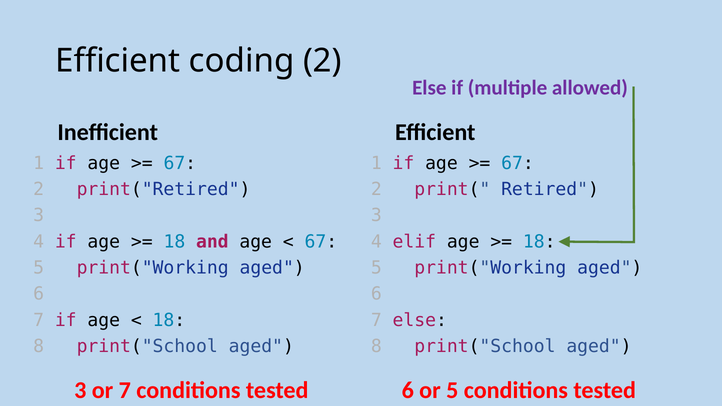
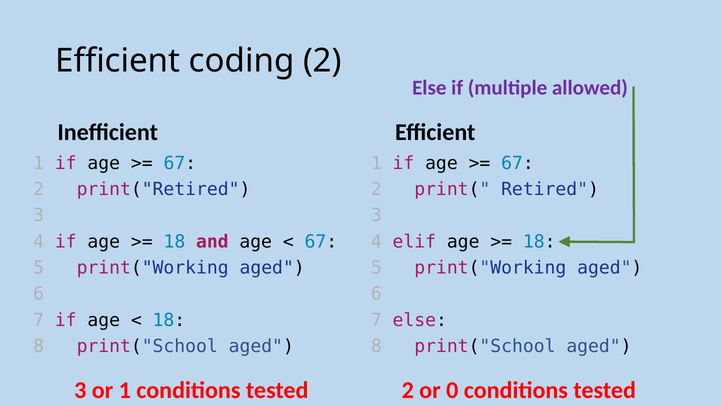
or 7: 7 -> 1 (125, 390)
tested 6: 6 -> 2 (408, 390)
or 5: 5 -> 0 (452, 390)
